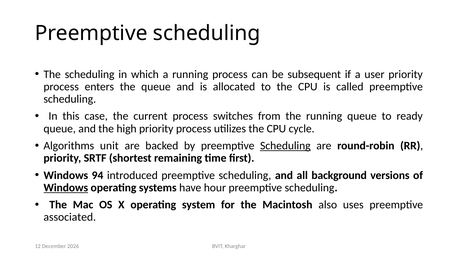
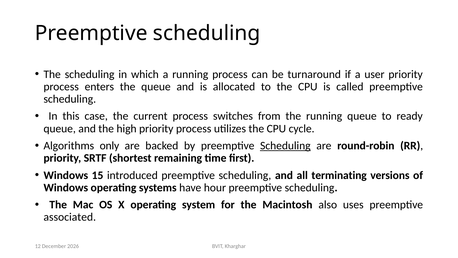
subsequent: subsequent -> turnaround (314, 74)
unit: unit -> only (109, 146)
94: 94 -> 15 (98, 175)
background: background -> terminating (339, 175)
Windows underline: present -> none (66, 187)
